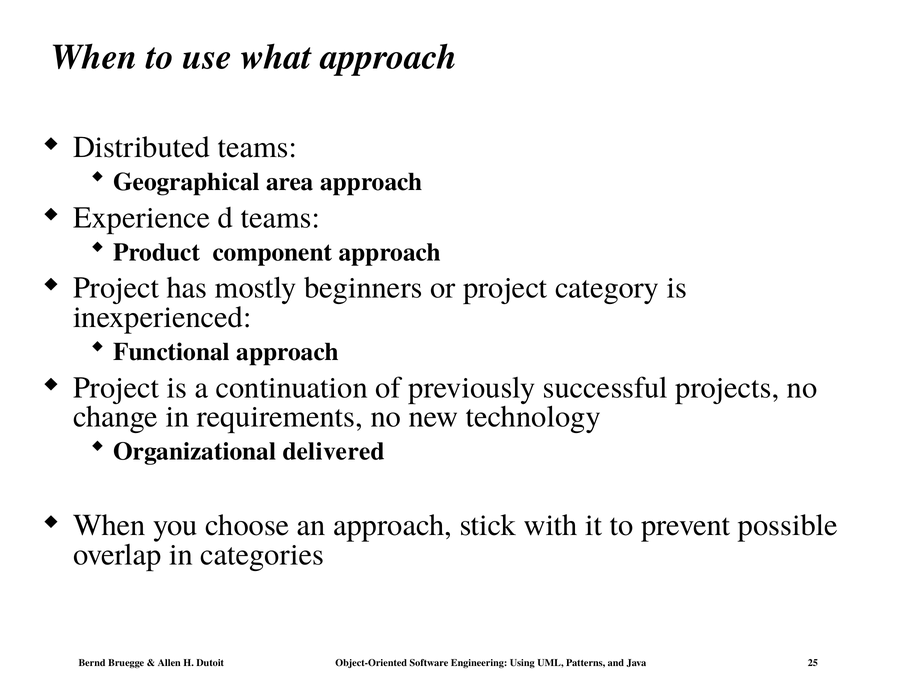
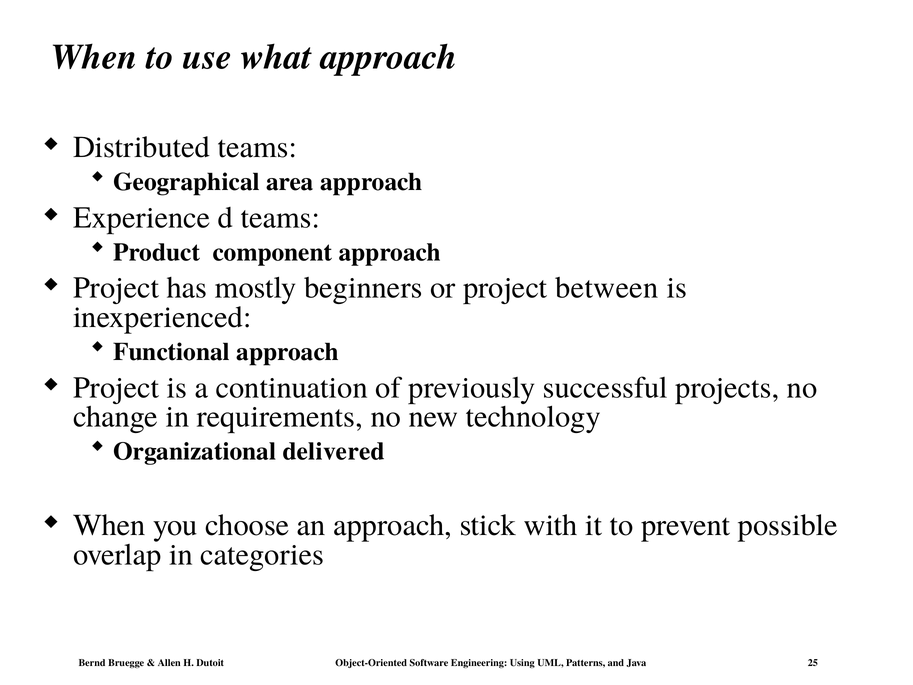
category: category -> between (607, 288)
